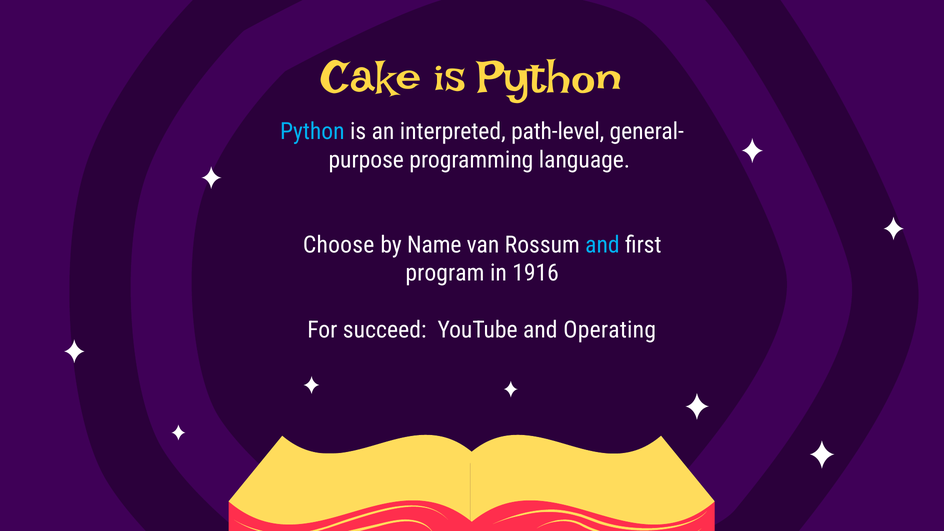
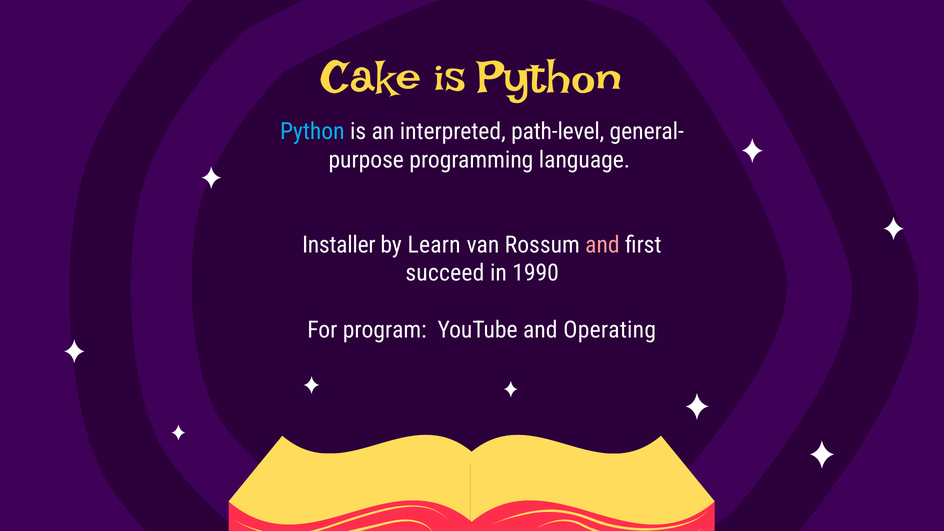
Choose: Choose -> Installer (339, 245)
Name: Name -> Learn (434, 245)
and colour: light blue -> pink (602, 245)
program: program -> succeed (445, 273)
1916: 1916 -> 1990 (536, 273)
succeed: succeed -> program (385, 330)
